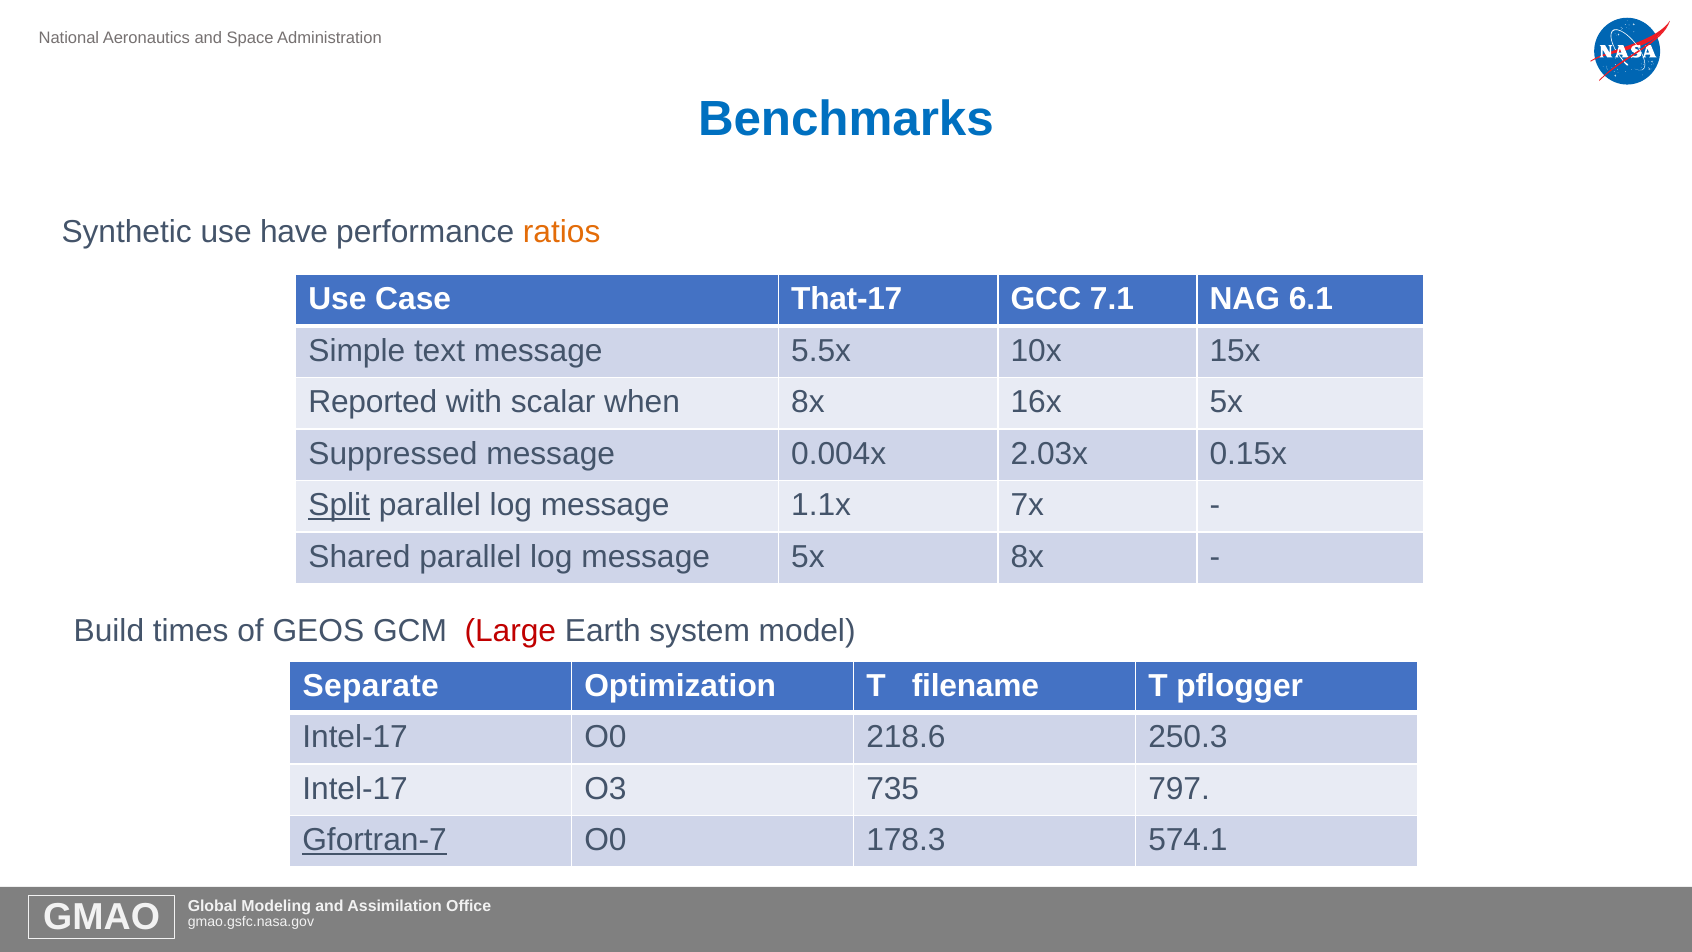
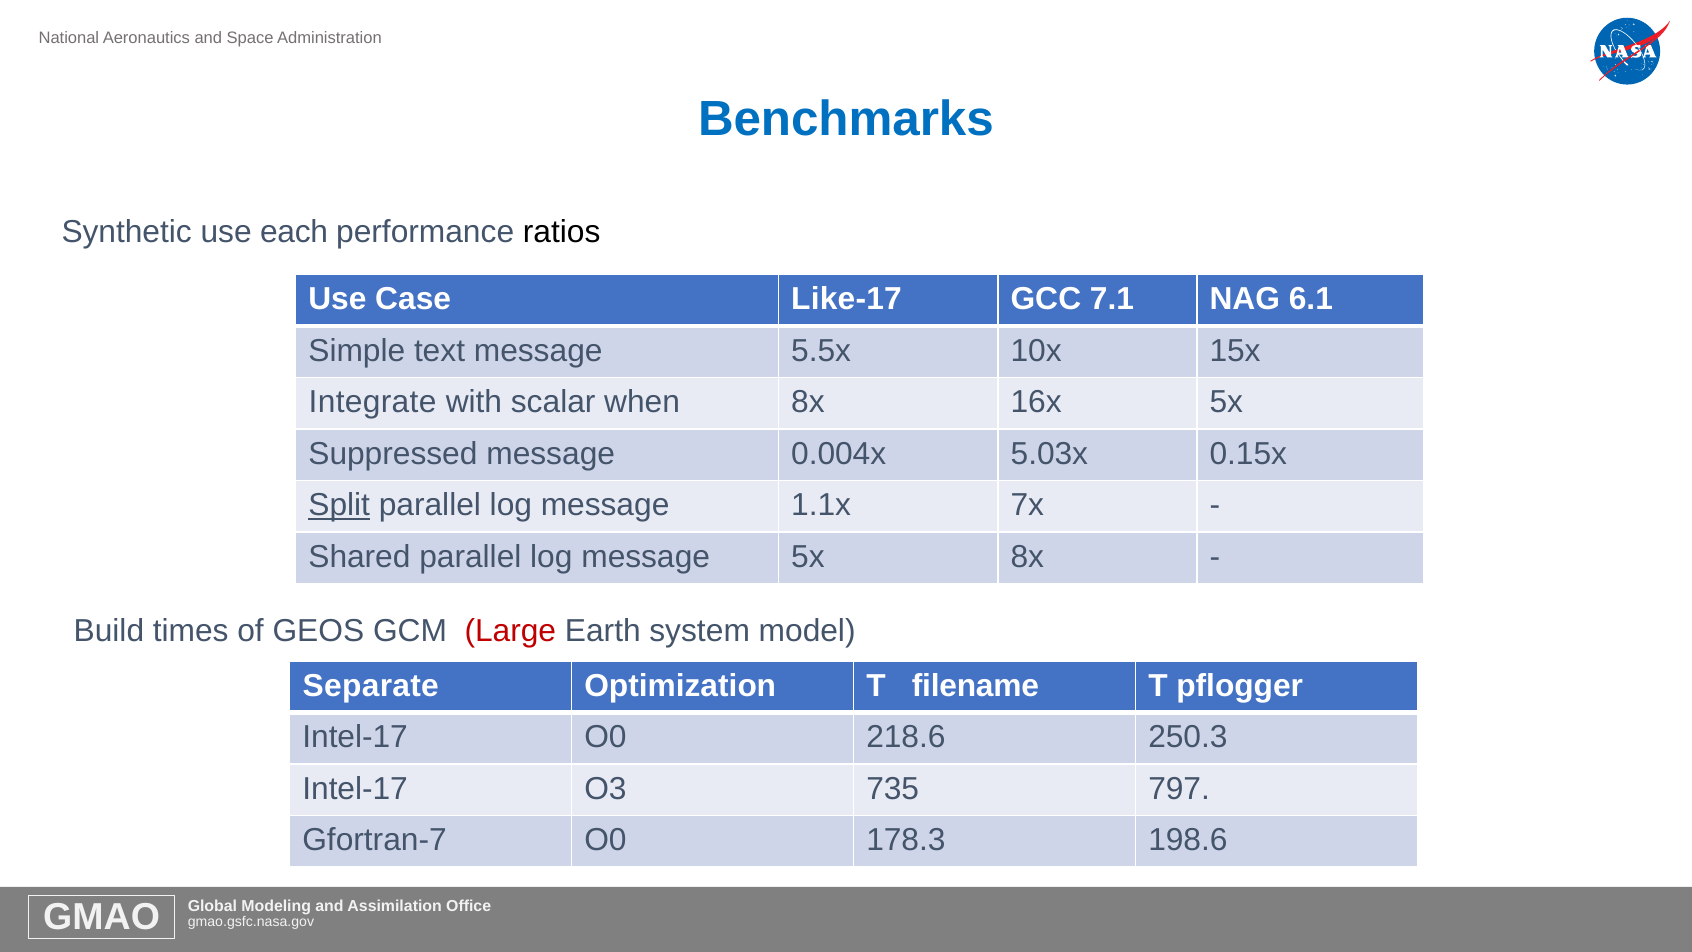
have: have -> each (294, 232)
ratios colour: orange -> black (562, 232)
That-17: That-17 -> Like-17 (847, 299)
Reported: Reported -> Integrate (373, 402)
2.03x: 2.03x -> 5.03x (1049, 454)
Gfortran-7 underline: present -> none (375, 840)
574.1: 574.1 -> 198.6 (1188, 840)
